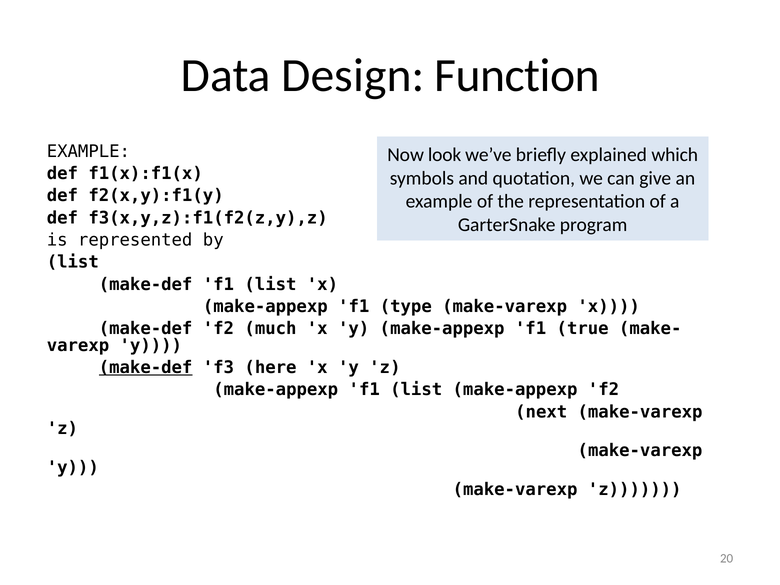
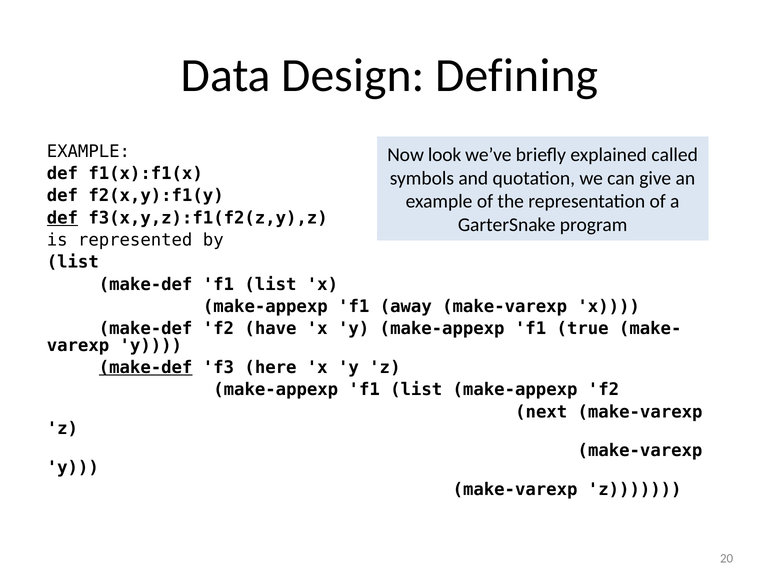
Function: Function -> Defining (517, 76)
which: which -> called (675, 155)
def underline: none -> present (62, 218)
type: type -> away (406, 307)
much: much -> have (270, 329)
